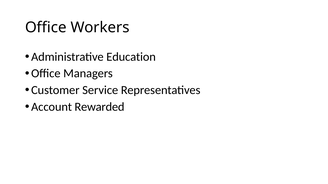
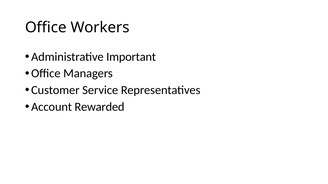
Education: Education -> Important (131, 57)
